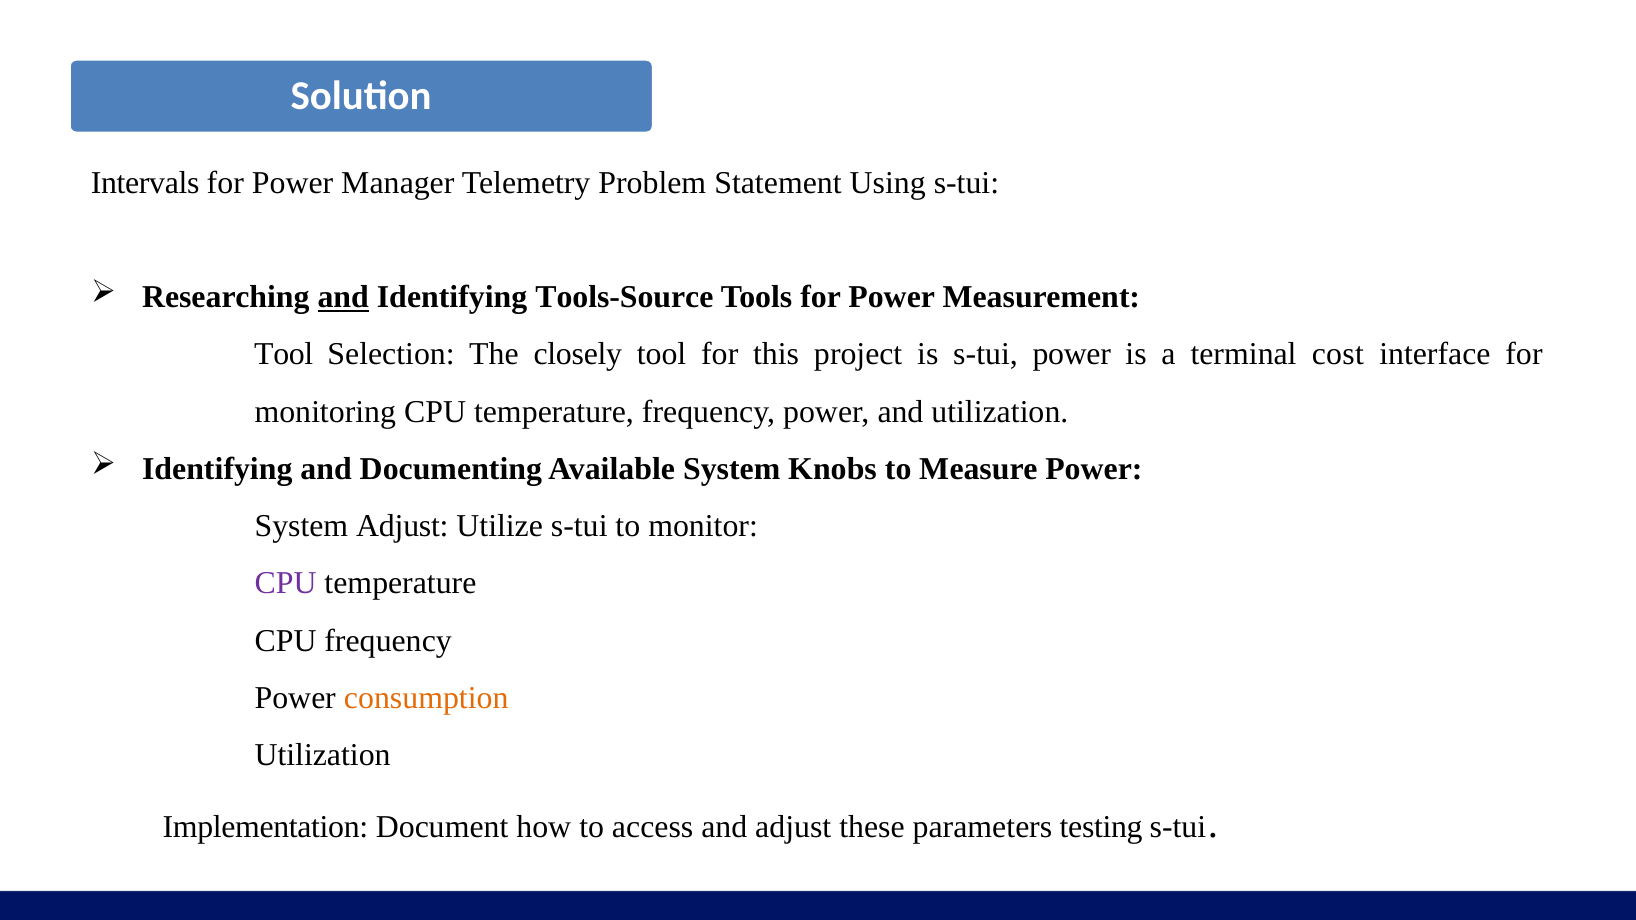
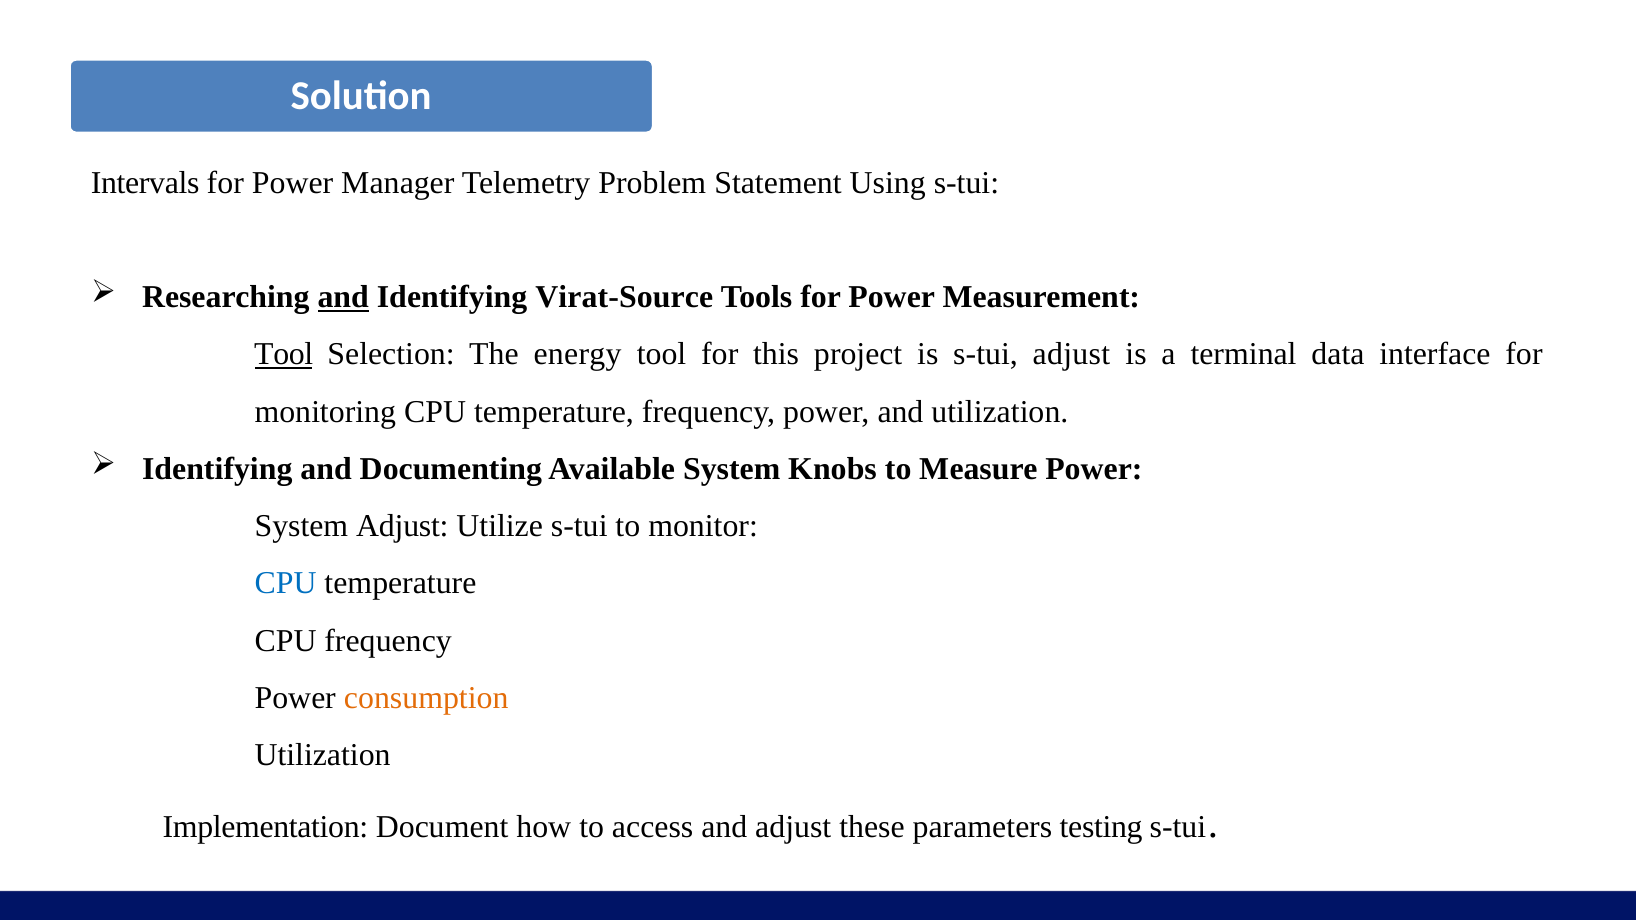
Tools-Source: Tools-Source -> Virat-Source (624, 297)
Tool underline: none -> present (284, 355)
closely: closely -> energy (578, 355)
s-tui power: power -> adjust (1071, 355)
cost: cost -> data (1338, 355)
CPU colour: purple -> blue (286, 584)
